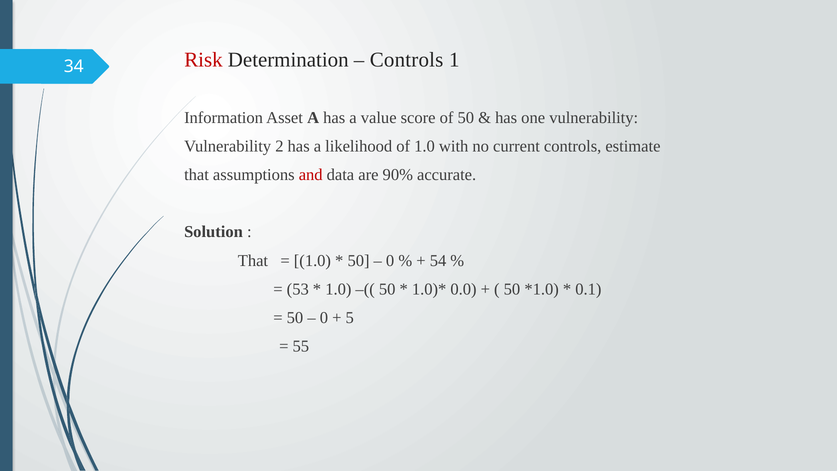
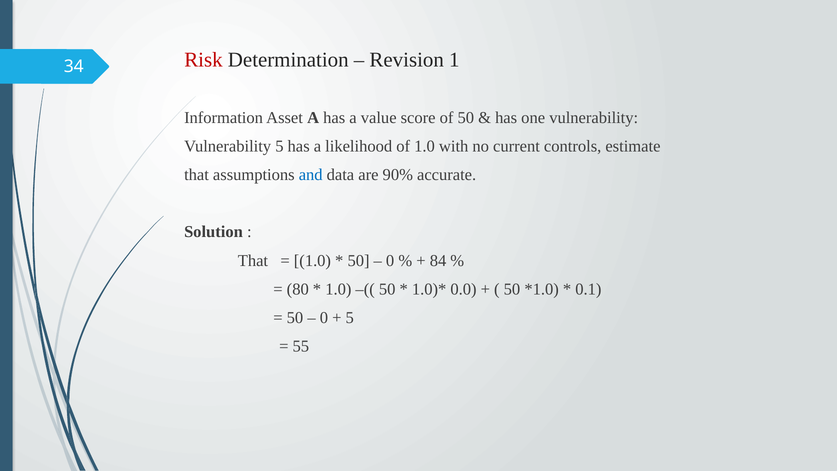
Controls: Controls -> Revision (407, 60)
Vulnerability 2: 2 -> 5 (279, 146)
and colour: red -> blue (311, 175)
54: 54 -> 84 (438, 260)
53: 53 -> 80 (298, 289)
